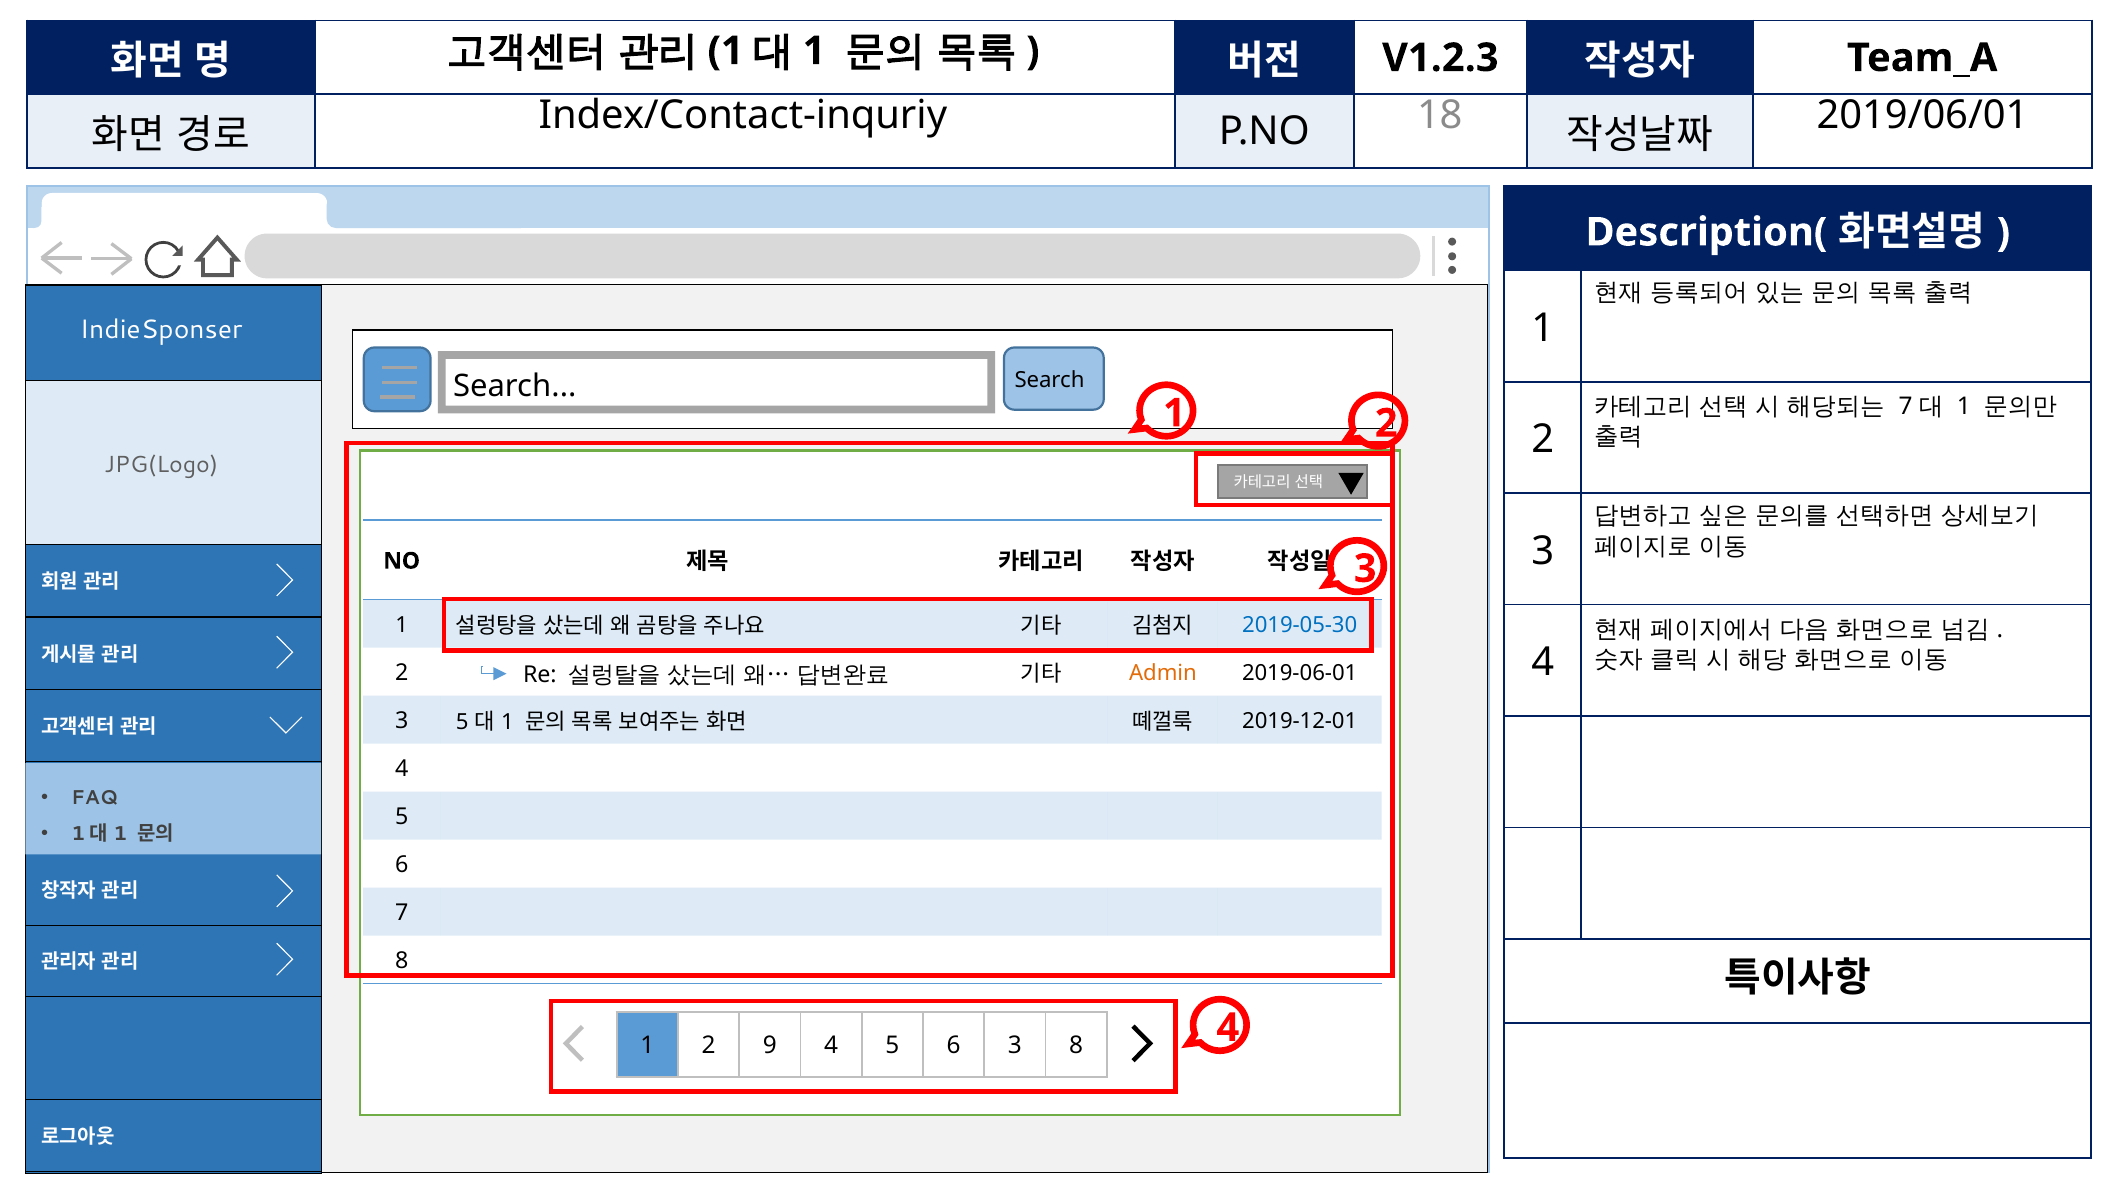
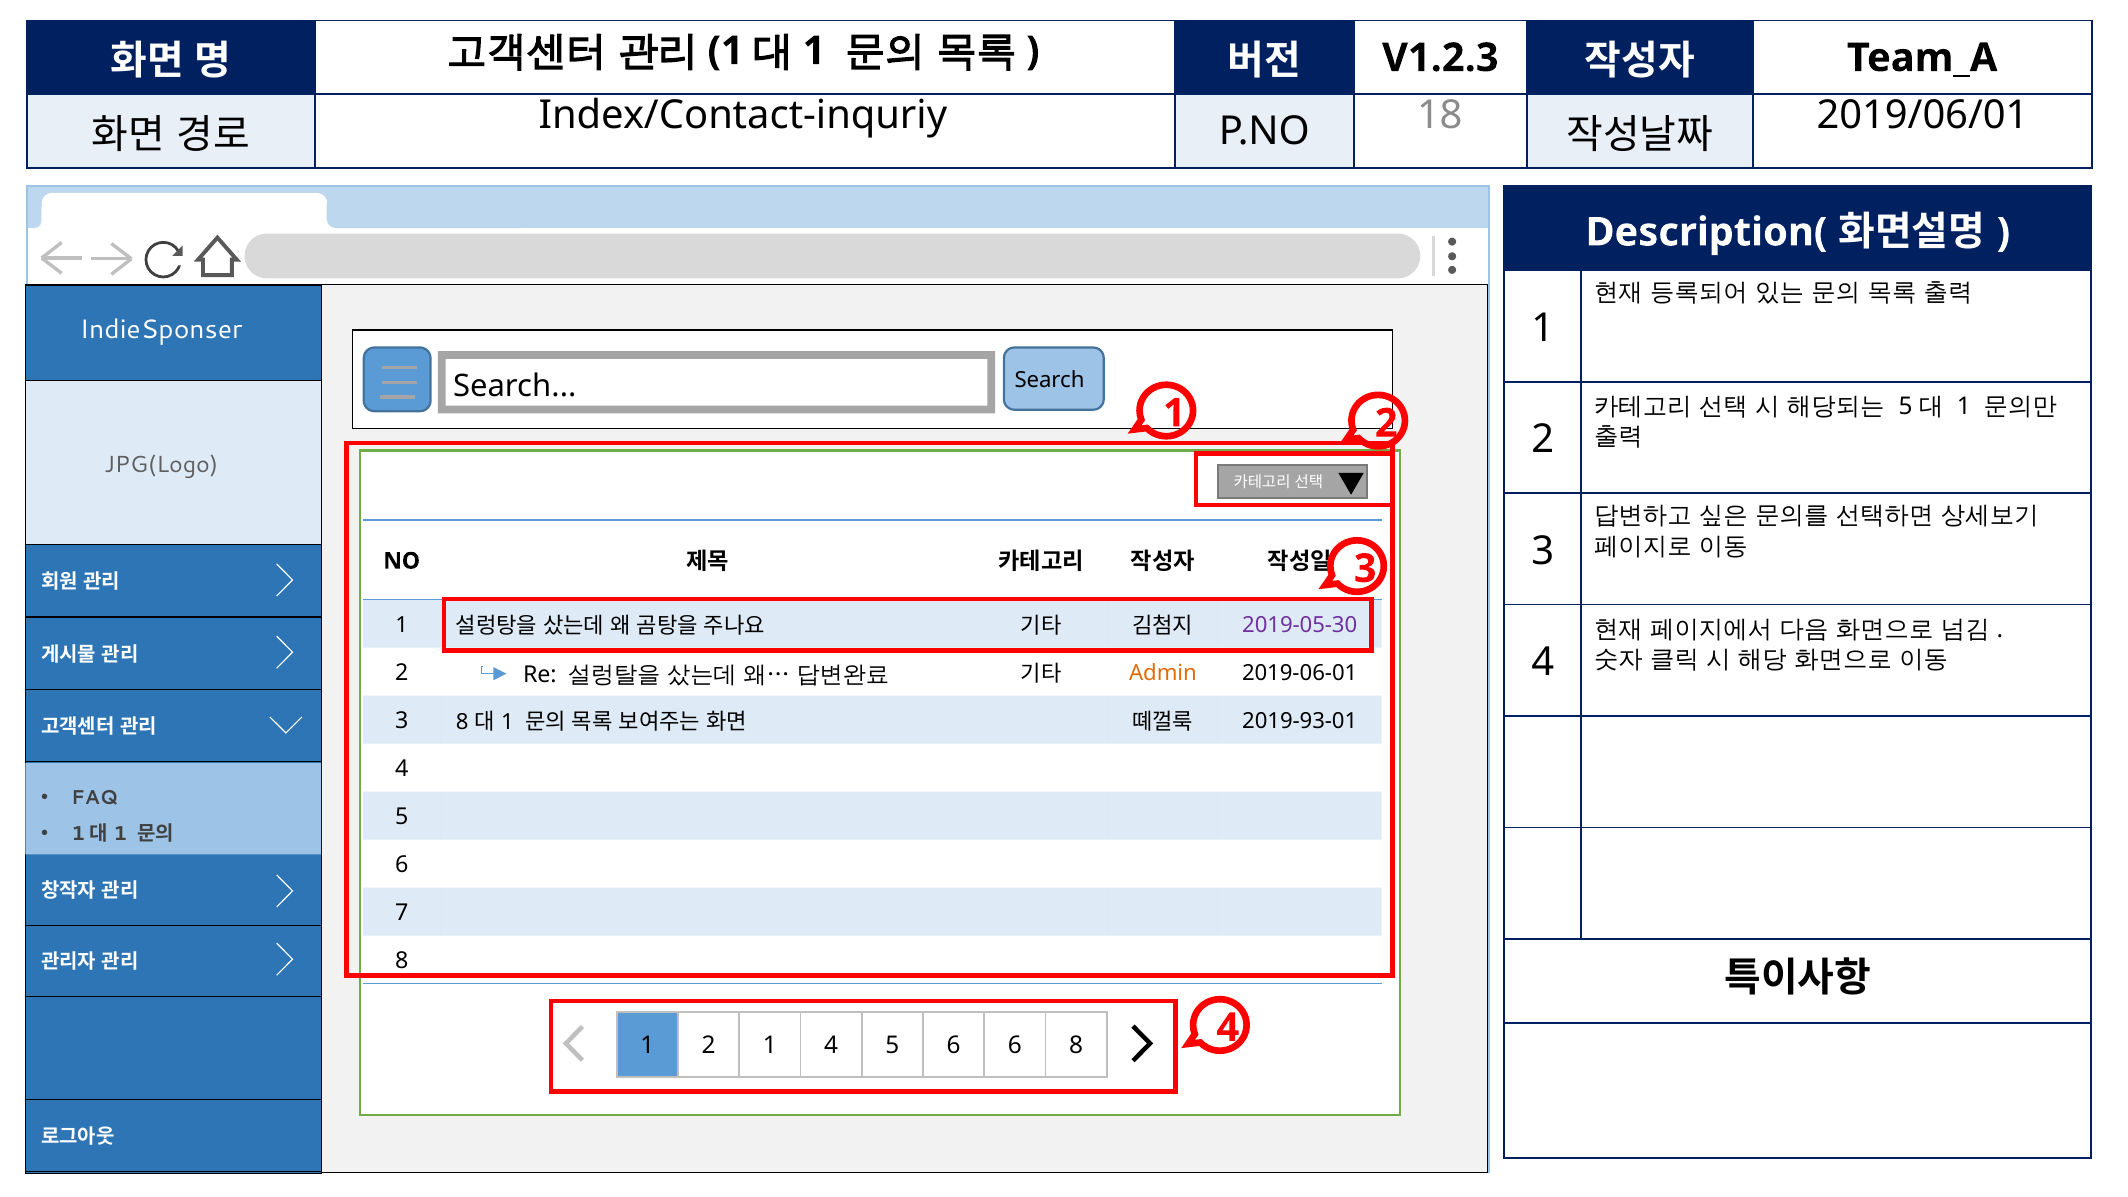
7: 7 -> 5 (1906, 406)
2019-05-30 colour: blue -> purple (1300, 625)
3 5: 5 -> 8 (462, 722)
2019-12-01: 2019-12-01 -> 2019-93-01 (1300, 721)
1 2 9: 9 -> 1 (770, 1046)
6 3: 3 -> 6 (1015, 1046)
